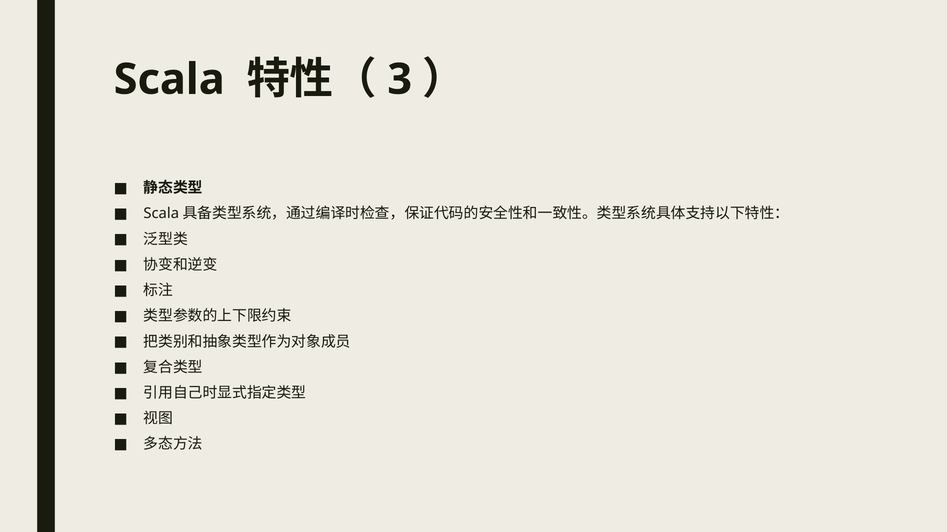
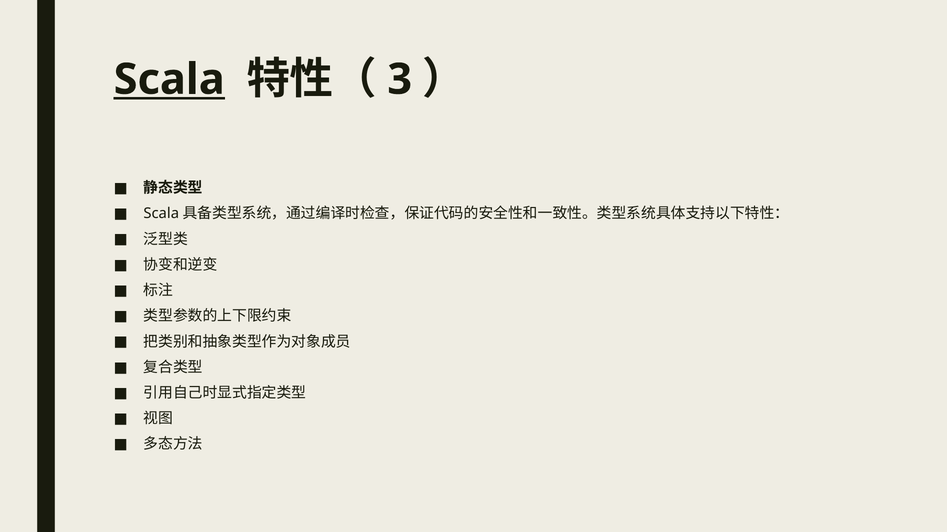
Scala underline: none -> present (169, 80)
